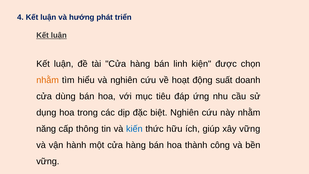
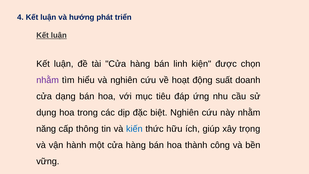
nhằm colour: orange -> purple (48, 80)
dùng: dùng -> dạng (66, 96)
xây vững: vững -> trọng (250, 129)
